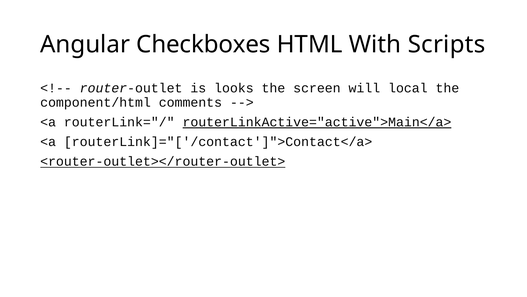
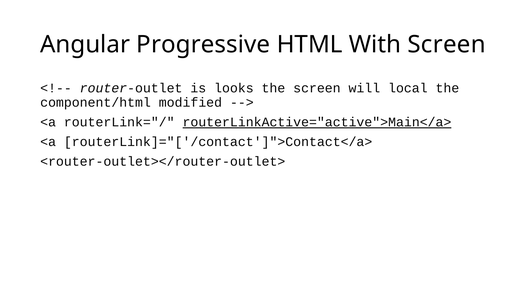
Checkboxes: Checkboxes -> Progressive (203, 44)
With Scripts: Scripts -> Screen (447, 44)
comments: comments -> modified (190, 102)
<router-outlet></router-outlet> underline: present -> none (163, 161)
